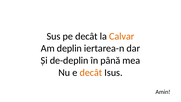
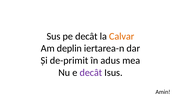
de-deplin: de-deplin -> de-primit (69, 60)
până: până -> adus (110, 60)
decât colour: orange -> purple (91, 72)
